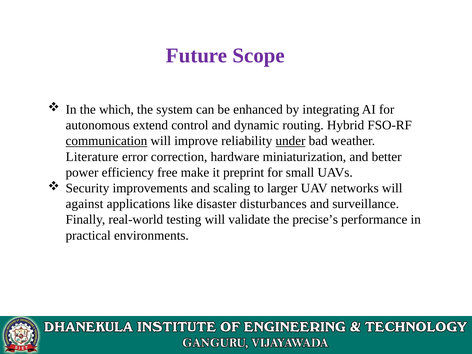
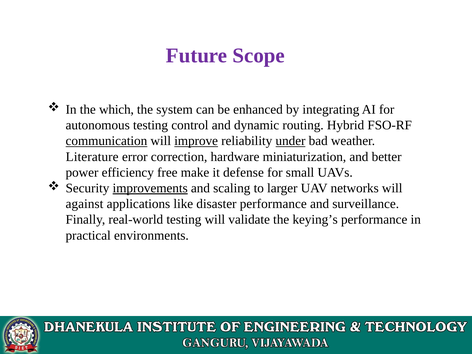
autonomous extend: extend -> testing (151, 125)
improve underline: none -> present (196, 141)
preprint: preprint -> defense (243, 172)
improvements underline: none -> present (150, 188)
disaster disturbances: disturbances -> performance (273, 204)
precise’s: precise’s -> keying’s (315, 220)
